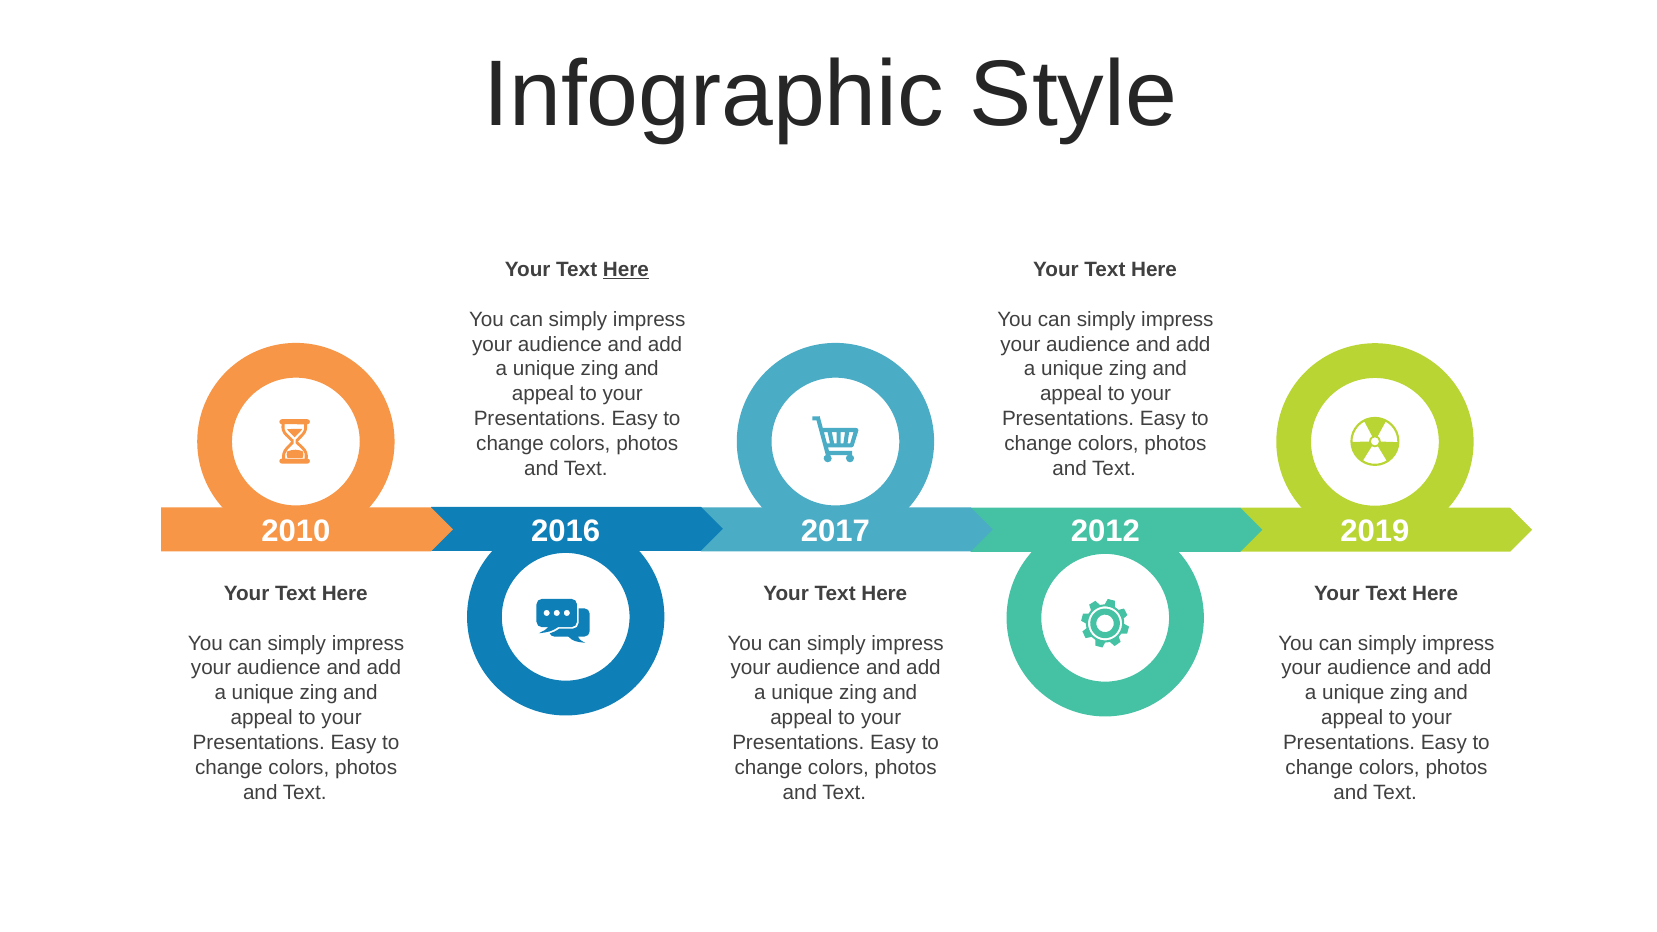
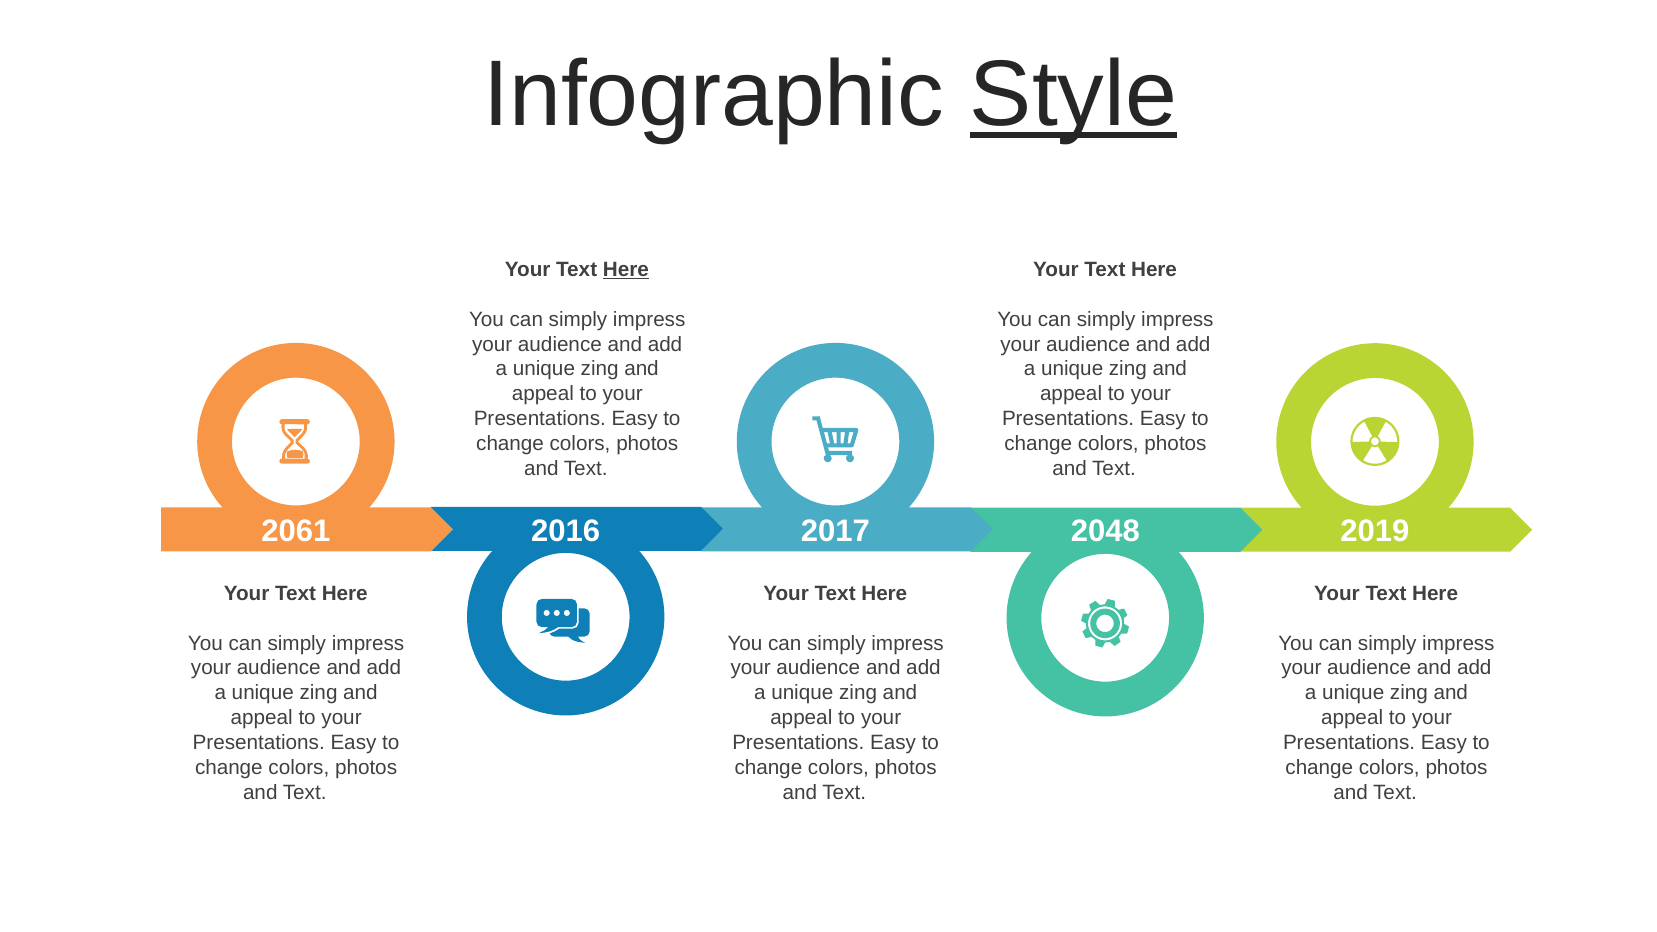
Style underline: none -> present (1073, 95)
2010: 2010 -> 2061 (296, 531)
2012: 2012 -> 2048 (1105, 531)
